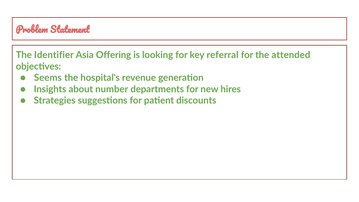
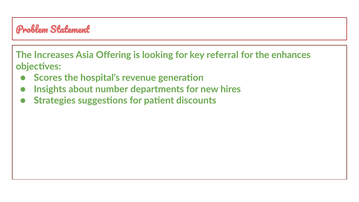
Identifier: Identifier -> Increases (54, 55)
attended: attended -> enhances (291, 55)
Seems: Seems -> Scores (48, 78)
